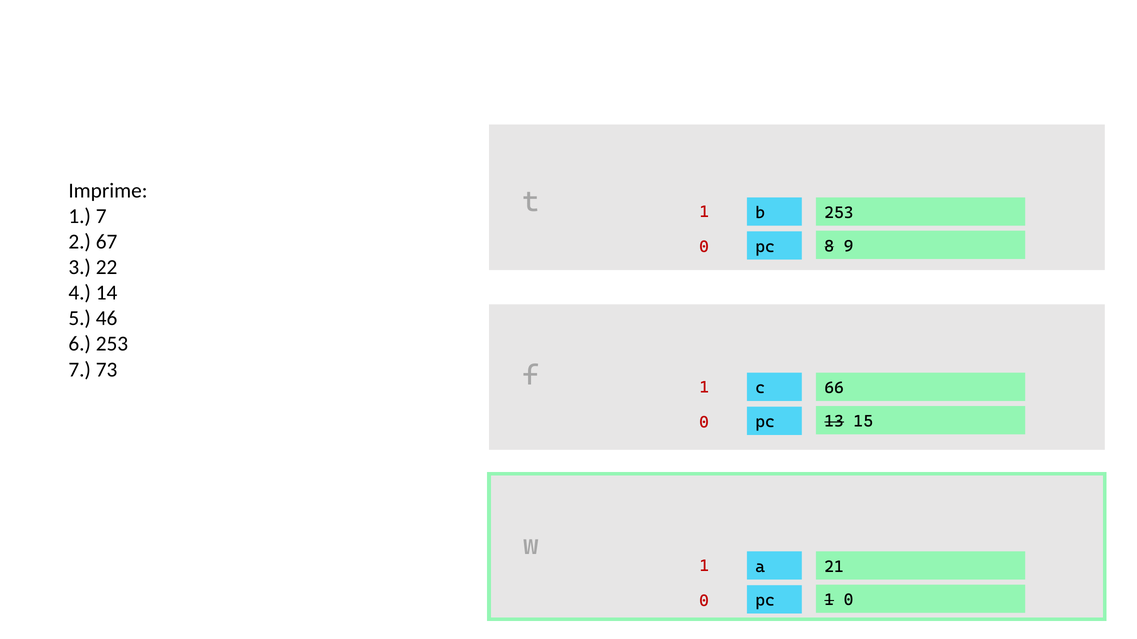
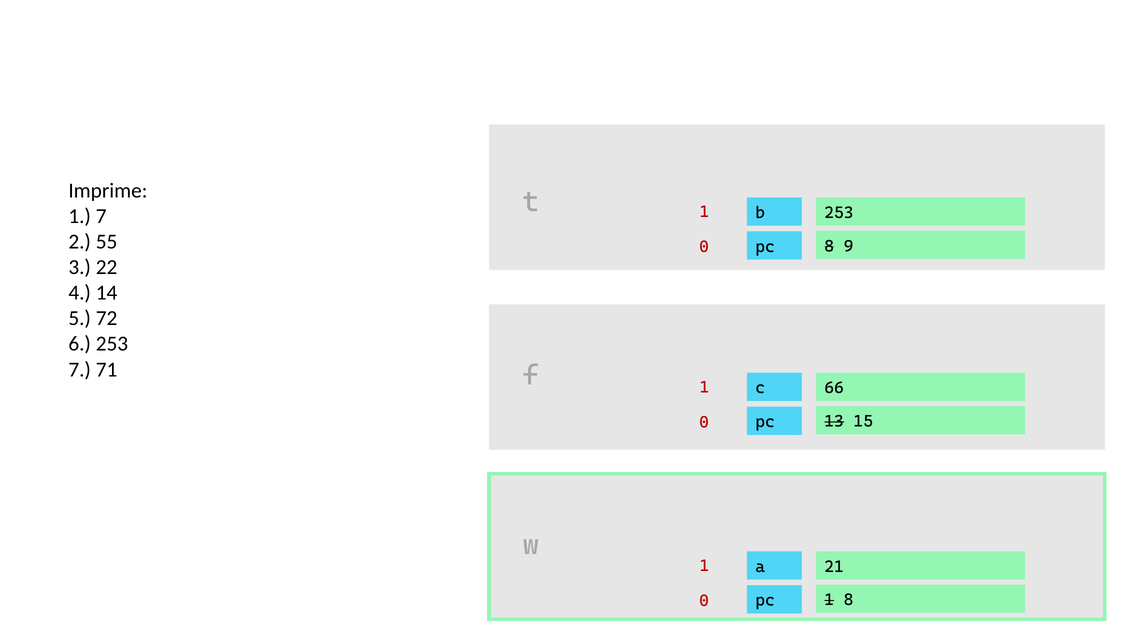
67: 67 -> 55 (107, 242)
46: 46 -> 72 (107, 319)
73: 73 -> 71 (107, 370)
1 0: 0 -> 8 (849, 600)
